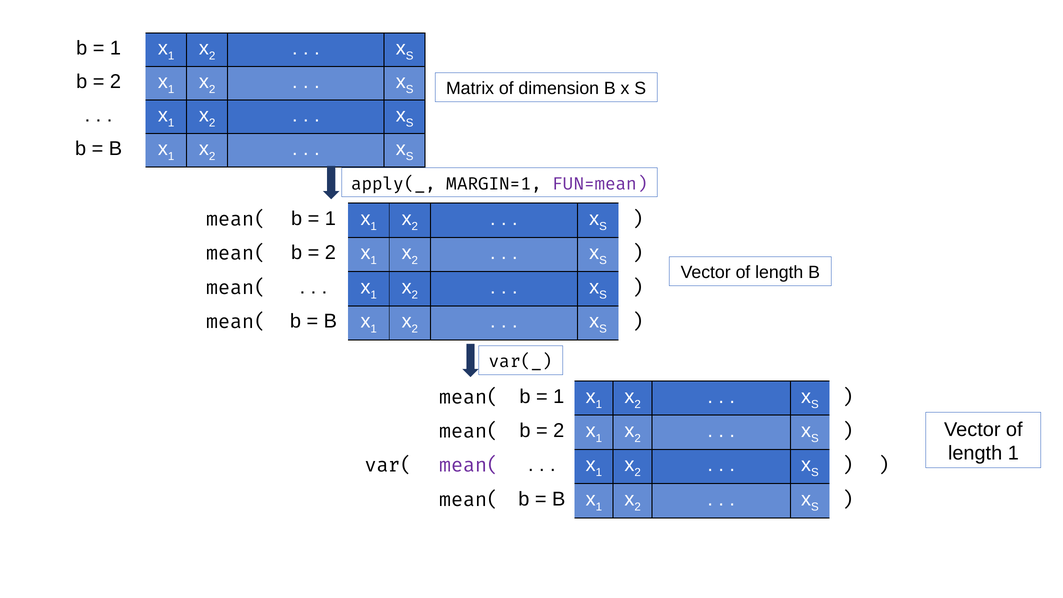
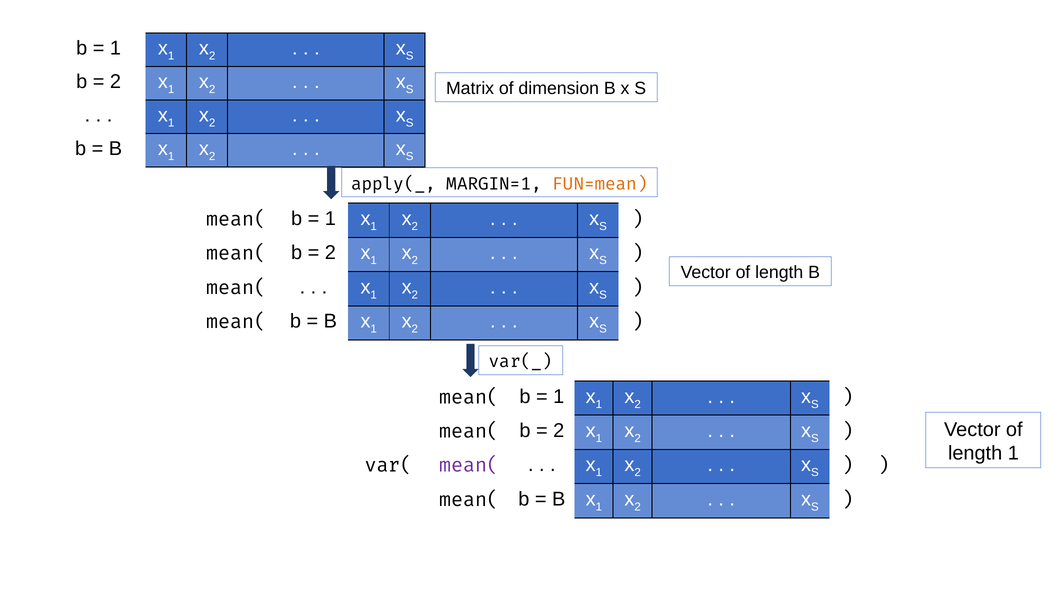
FUN=mean colour: purple -> orange (600, 184)
